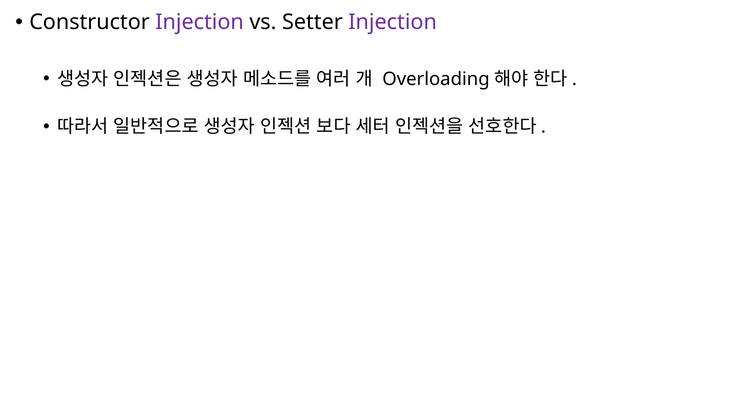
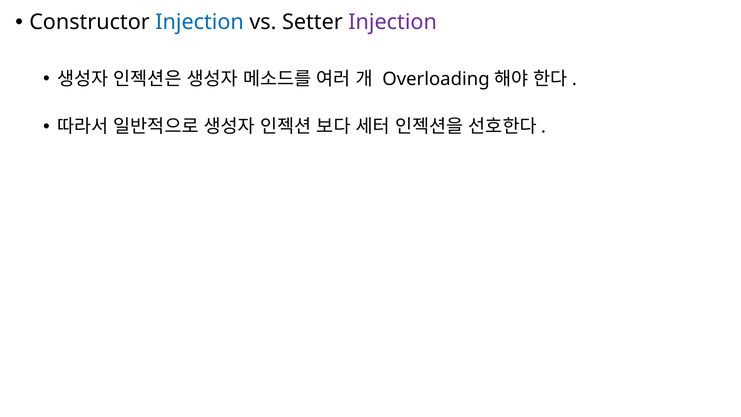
Injection colour: purple -> blue (200, 22)
